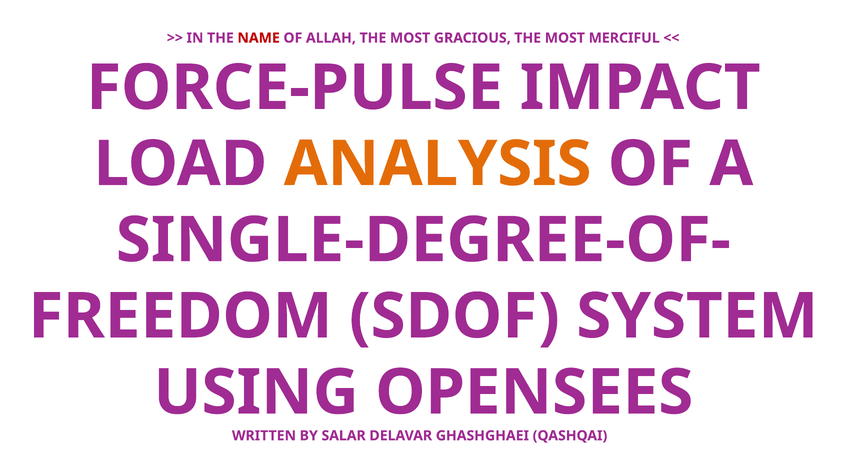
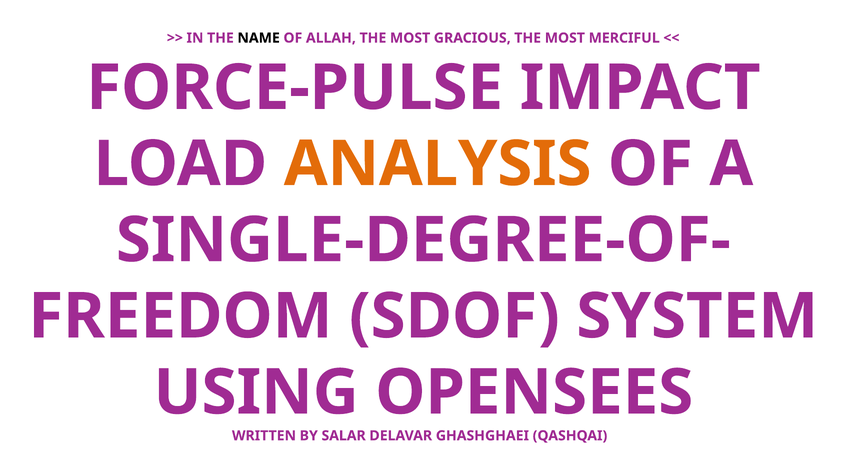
NAME colour: red -> black (259, 38)
